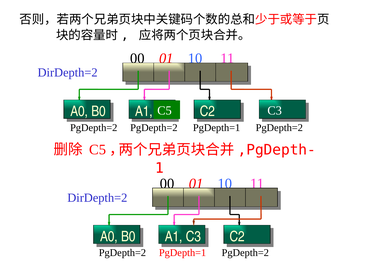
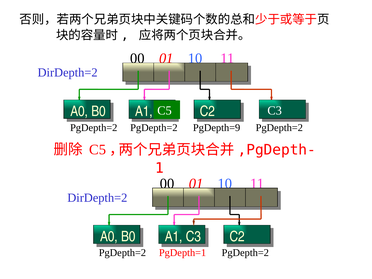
PgDepth=2 PgDepth=2 PgDepth=1: PgDepth=1 -> PgDepth=9 (217, 128)
